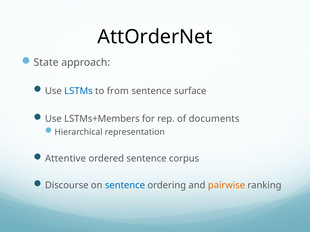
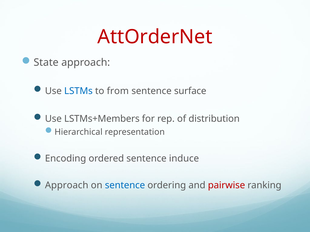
AttOrderNet colour: black -> red (155, 37)
documents: documents -> distribution (214, 119)
Attentive: Attentive -> Encoding (66, 159)
corpus: corpus -> induce (184, 159)
Discourse: Discourse -> Approach (67, 186)
pairwise colour: orange -> red (226, 186)
